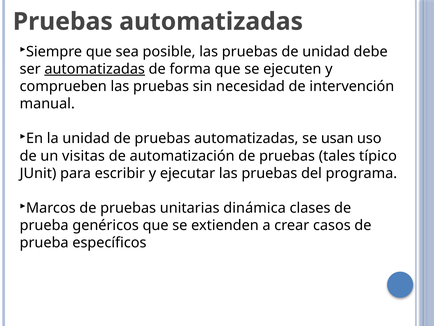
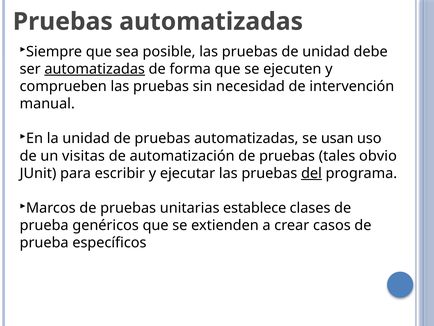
típico: típico -> obvio (378, 156)
del underline: none -> present (311, 173)
dinámica: dinámica -> establece (255, 208)
